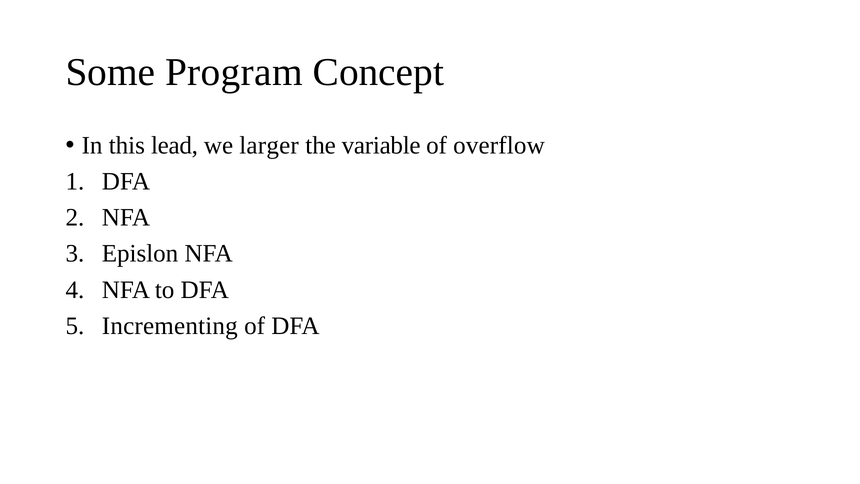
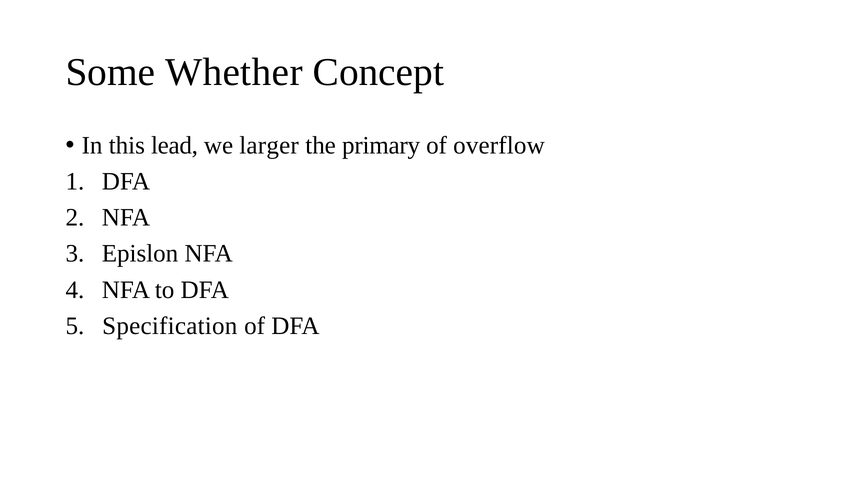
Program: Program -> Whether (234, 72)
variable: variable -> primary (381, 145)
Incrementing: Incrementing -> Specification (170, 326)
